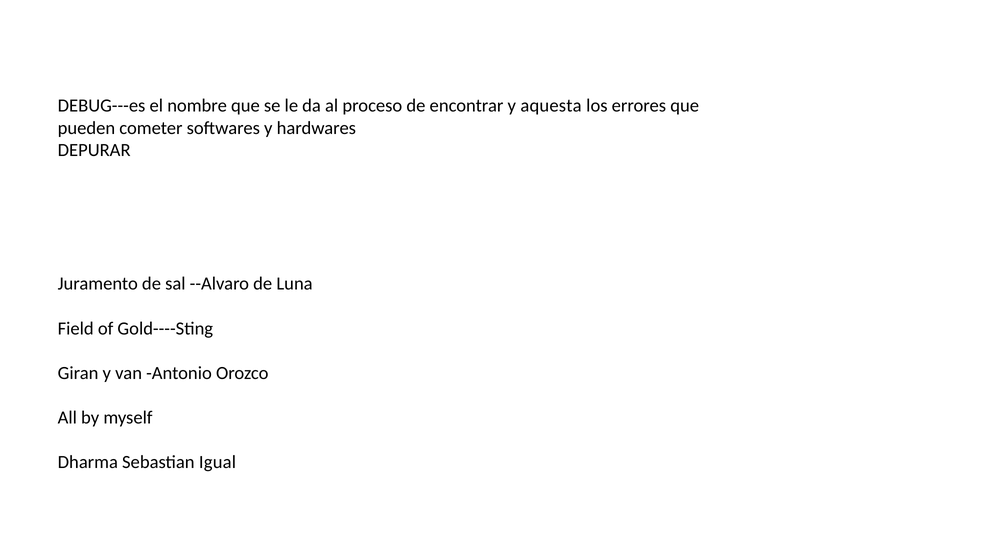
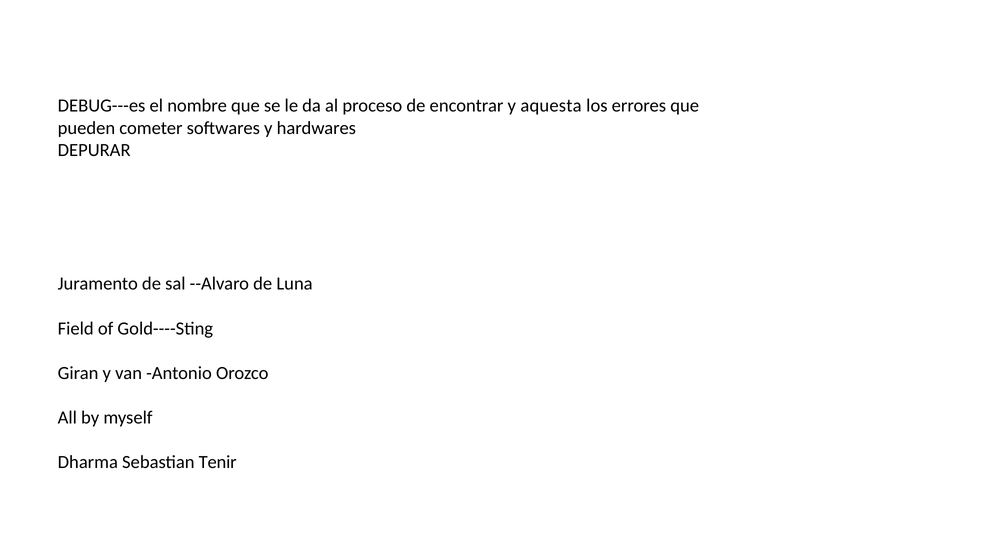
Igual: Igual -> Tenir (218, 462)
